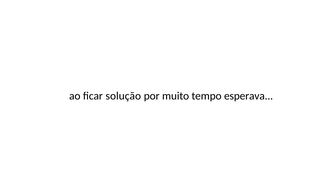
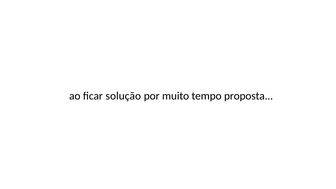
esperava: esperava -> proposta (249, 96)
